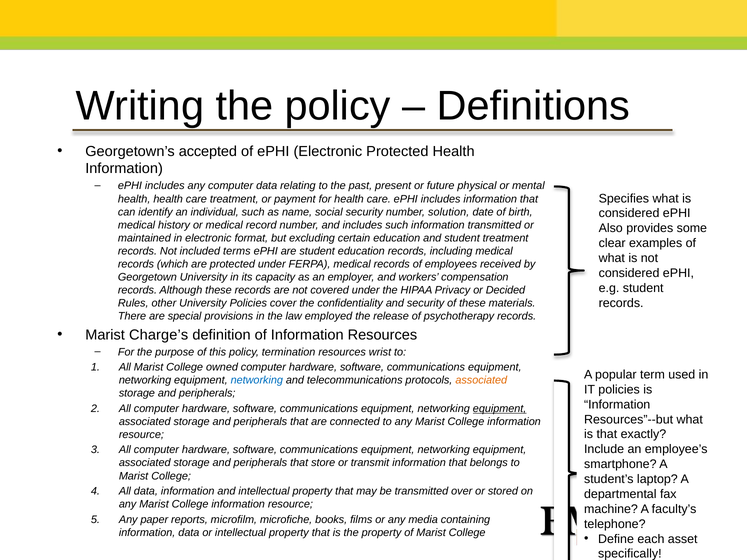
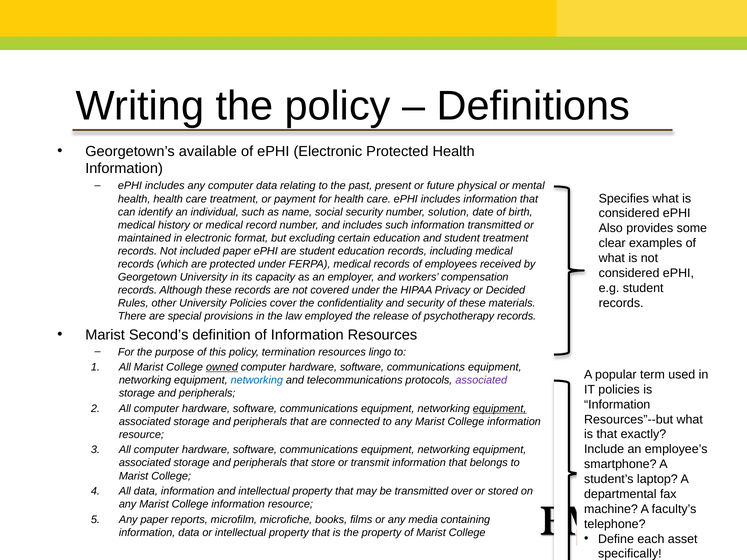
accepted: accepted -> available (208, 151)
included terms: terms -> paper (237, 251)
Charge’s: Charge’s -> Second’s (159, 335)
wrist: wrist -> lingo (380, 352)
owned underline: none -> present (222, 367)
associated colour: orange -> purple (481, 380)
